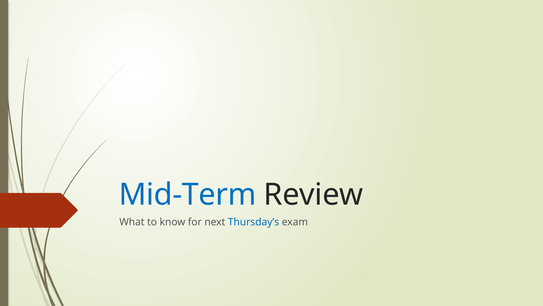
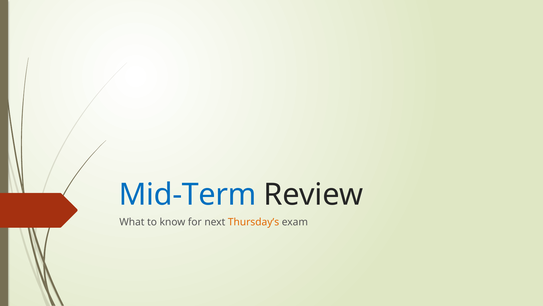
Thursday’s colour: blue -> orange (254, 222)
